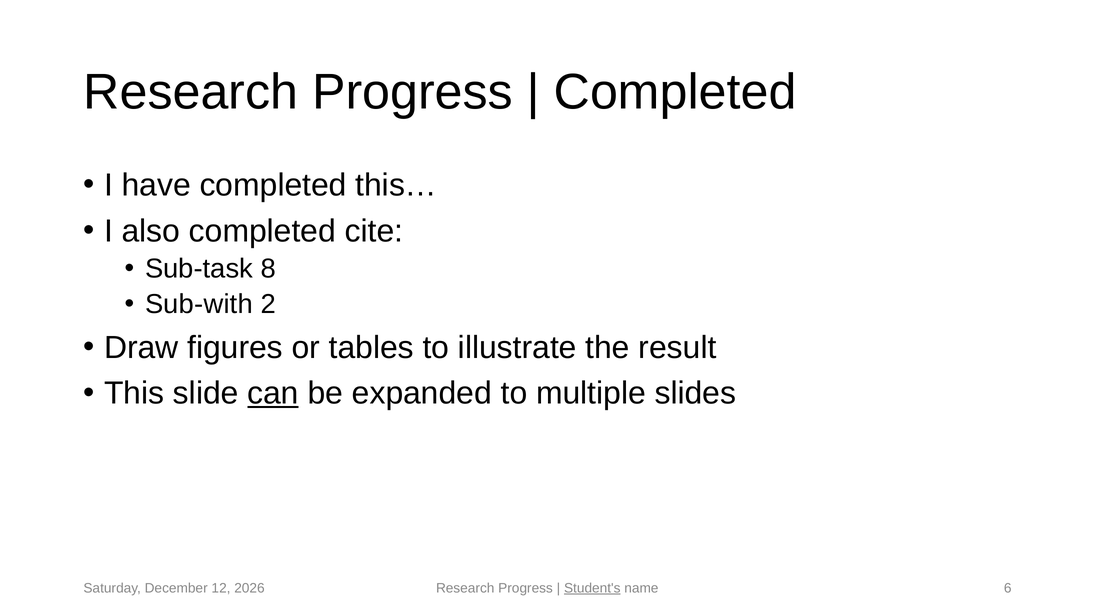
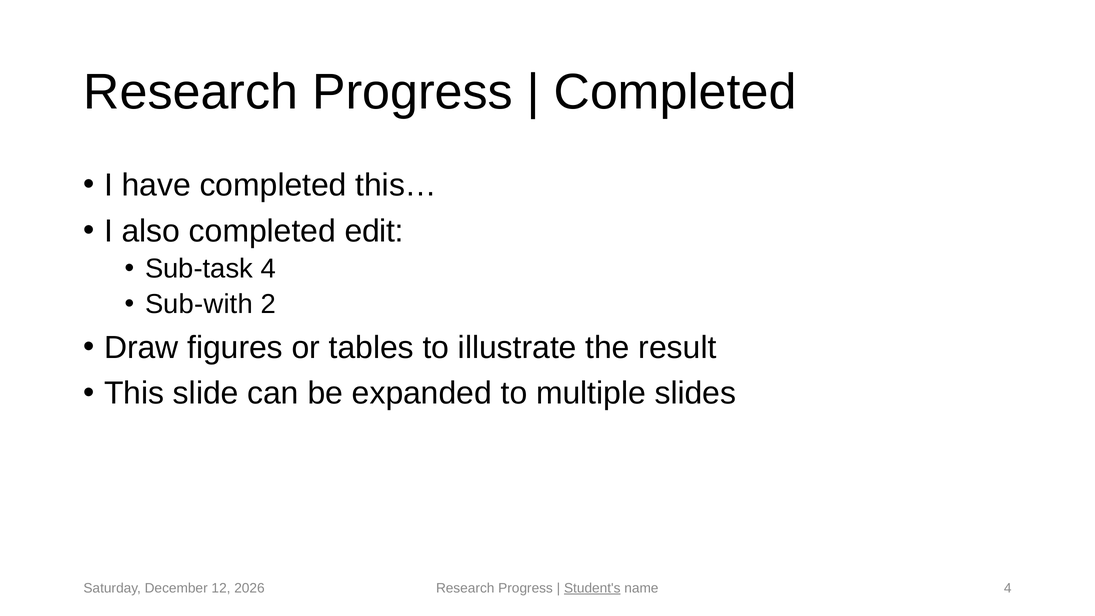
cite: cite -> edit (374, 231)
Sub-task 8: 8 -> 4 (268, 269)
can underline: present -> none (273, 393)
name 6: 6 -> 4 (1008, 588)
